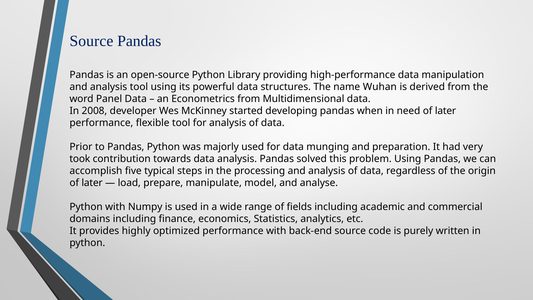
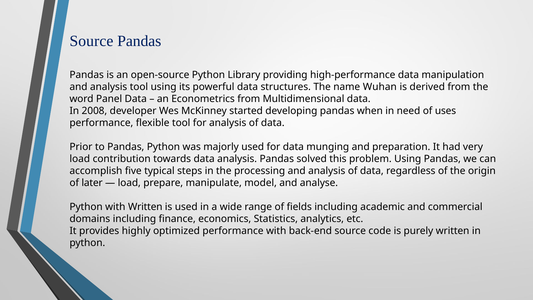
need of later: later -> uses (446, 111)
took: took -> load (80, 159)
with Numpy: Numpy -> Written (145, 207)
